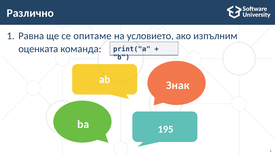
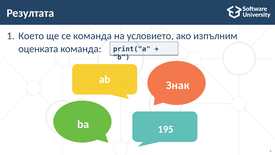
Различно: Различно -> Резултата (30, 13)
Равна: Равна -> Което (31, 36)
се опитамe: опитамe -> команда (92, 36)
